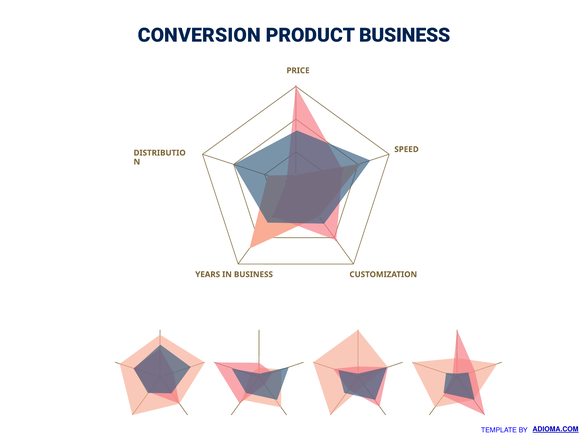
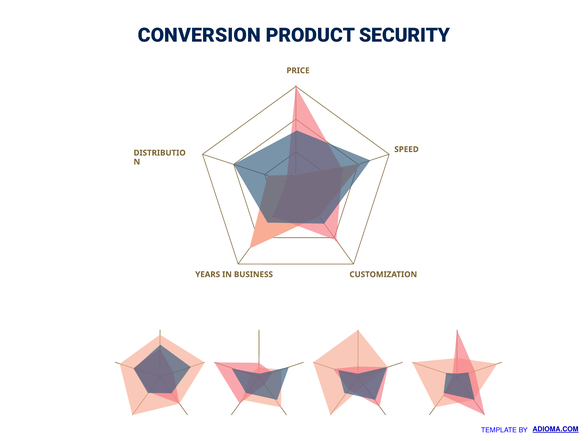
PRODUCT BUSINESS: BUSINESS -> SECURITY (405, 35)
